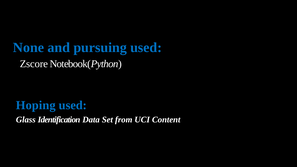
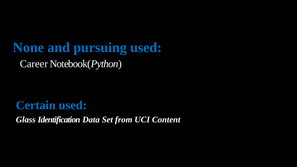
Zscore: Zscore -> Career (34, 64)
Hoping: Hoping -> Certain (36, 105)
